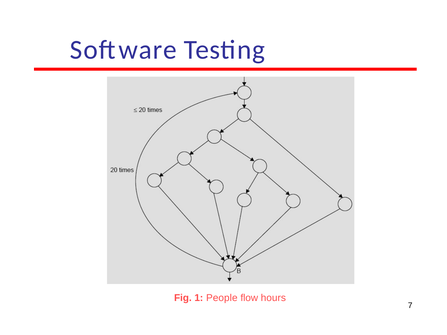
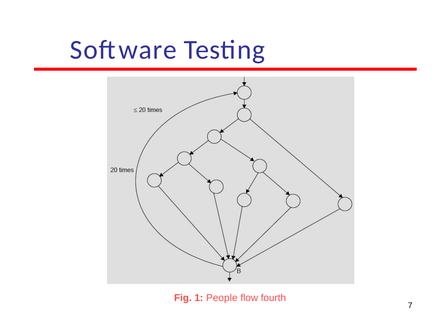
hours: hours -> fourth (273, 298)
